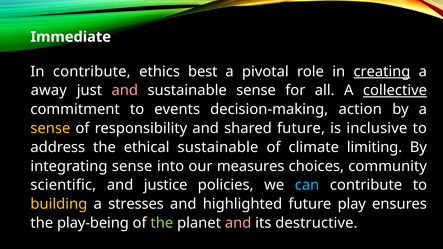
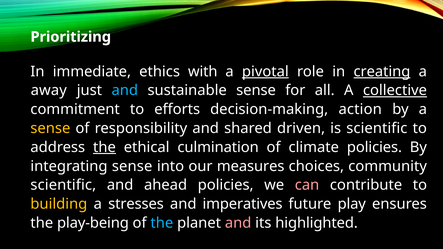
Immediate: Immediate -> Prioritizing (71, 37)
In contribute: contribute -> immediate (92, 72)
best: best -> with (203, 72)
pivotal underline: none -> present (265, 72)
and colour: pink -> light blue (125, 90)
events: events -> efforts (177, 109)
shared future: future -> driven (301, 128)
is inclusive: inclusive -> scientific (377, 128)
the underline: none -> present (104, 147)
ethical sustainable: sustainable -> culmination (218, 147)
climate limiting: limiting -> policies (374, 147)
justice: justice -> ahead (166, 185)
can colour: light blue -> pink (307, 185)
highlighted: highlighted -> imperatives (243, 204)
the colour: light green -> light blue (162, 223)
destructive: destructive -> highlighted (317, 223)
